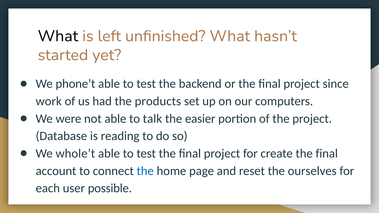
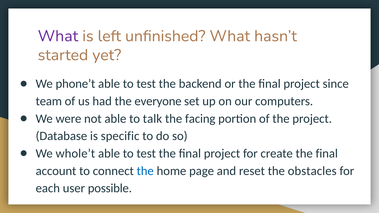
What colour: black -> purple (58, 36)
work: work -> team (49, 101)
products: products -> everyone (158, 101)
easier: easier -> facing (200, 119)
reading: reading -> specific (120, 136)
ourselves: ourselves -> obstacles (312, 171)
